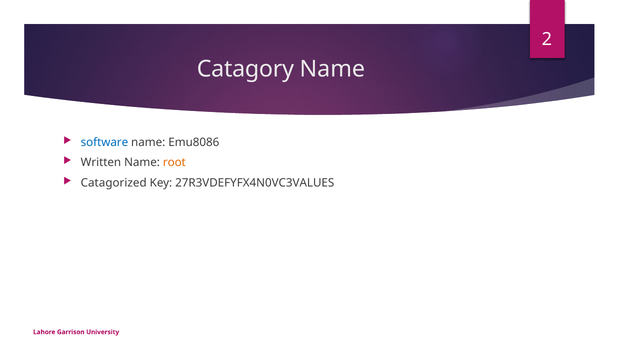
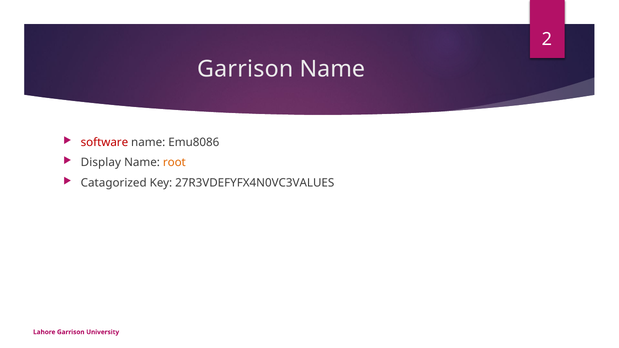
Catagory: Catagory -> Garrison (245, 69)
software colour: blue -> red (104, 142)
Written: Written -> Display (101, 163)
